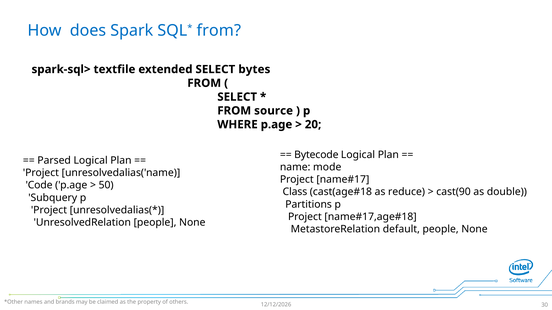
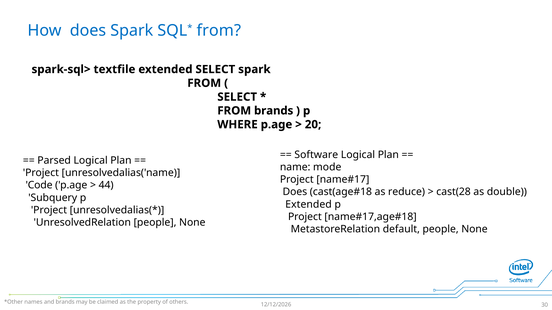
SELECT bytes: bytes -> spark (254, 69)
FROM source: source -> brands (274, 111)
Bytecode: Bytecode -> Software (316, 155)
50: 50 -> 44 (106, 186)
Class: Class -> Does (295, 192)
cast(90: cast(90 -> cast(28 (454, 192)
Partitions: Partitions -> Extended (309, 205)
